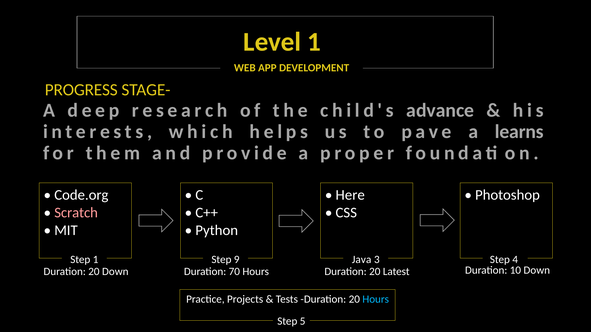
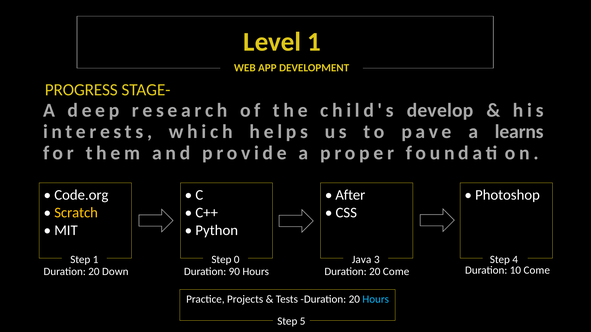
advance: advance -> develop (440, 111)
Here: Here -> After (350, 195)
Scratch colour: pink -> yellow (76, 213)
9: 9 -> 0 (237, 260)
70: 70 -> 90 (234, 272)
20 Latest: Latest -> Come (396, 272)
10 Down: Down -> Come (537, 271)
